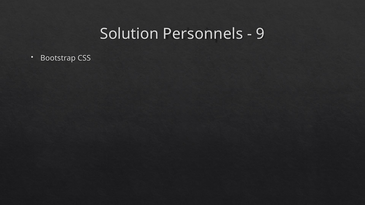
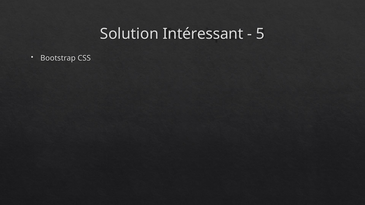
Personnels: Personnels -> Intéressant (203, 34)
9: 9 -> 5 (260, 34)
